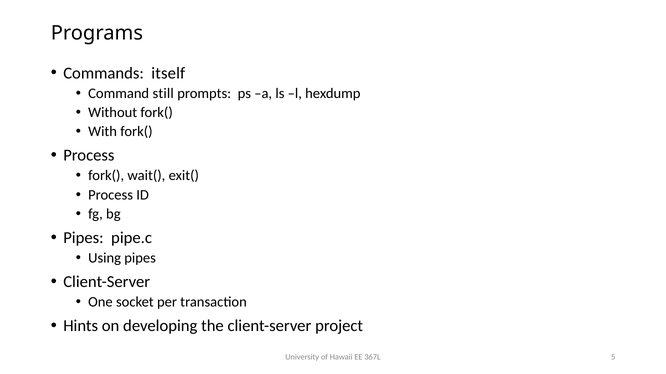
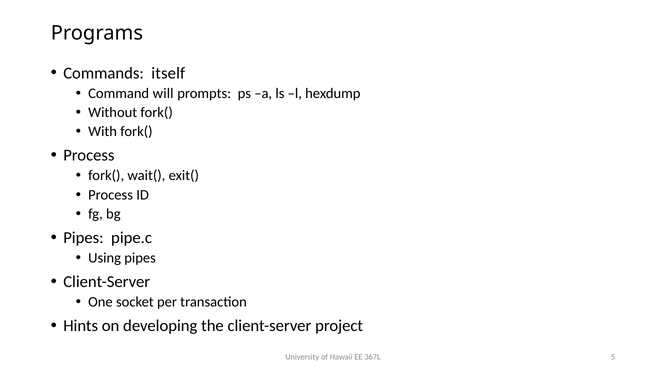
still: still -> will (163, 93)
